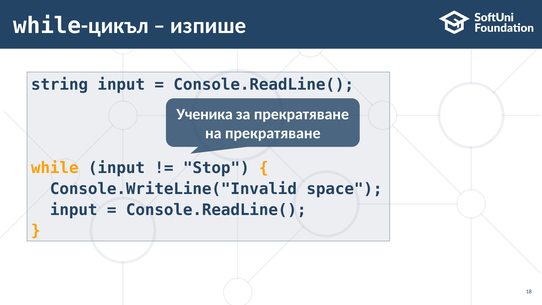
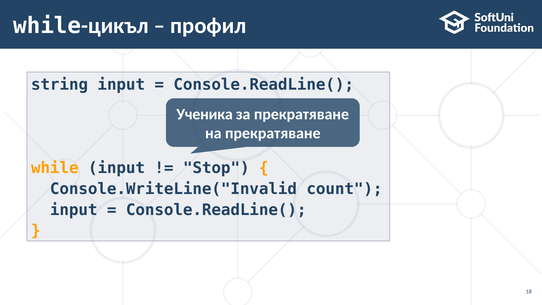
изпише: изпише -> профил (208, 26)
space: space -> count (344, 189)
